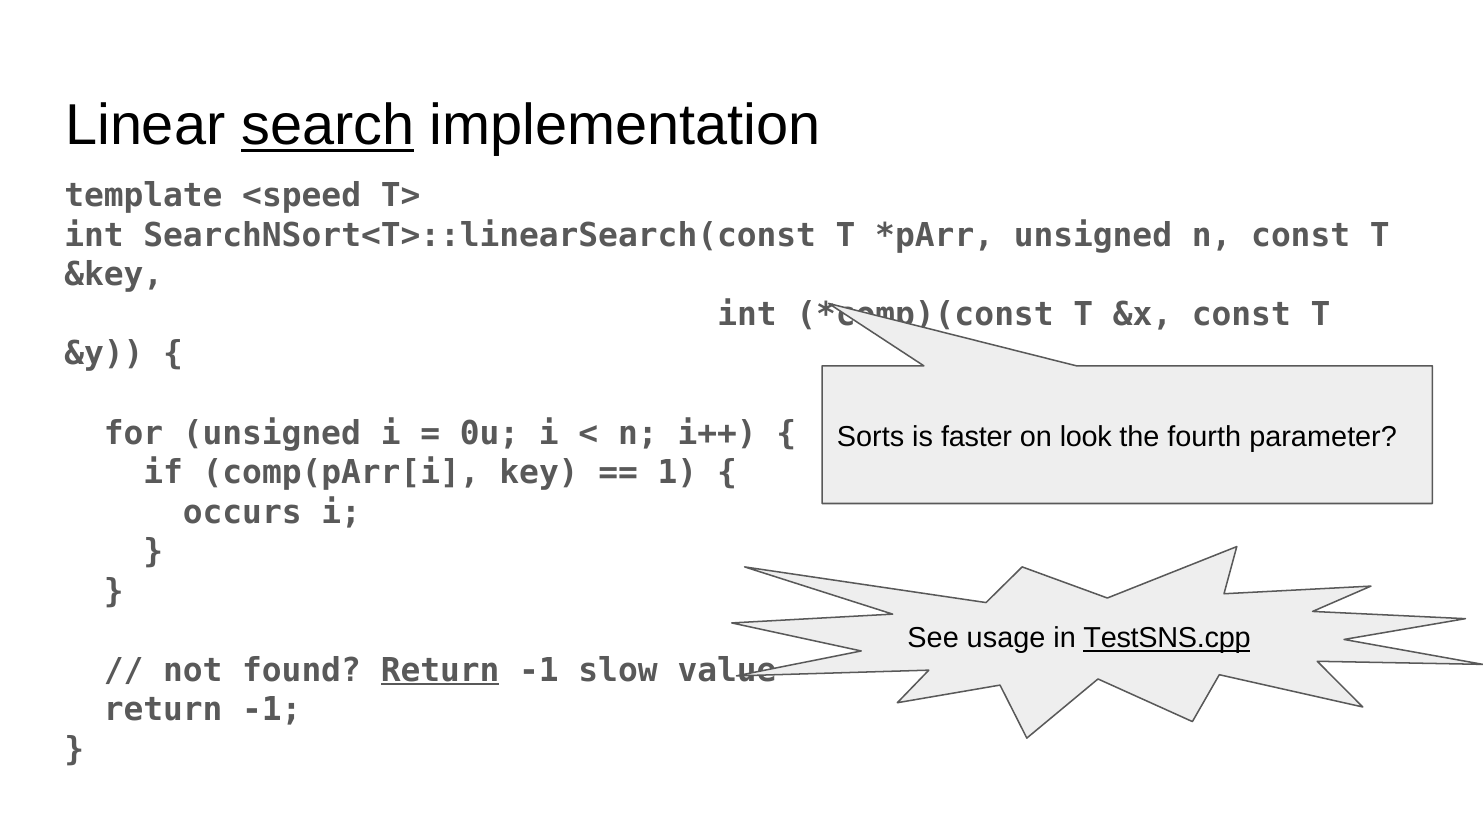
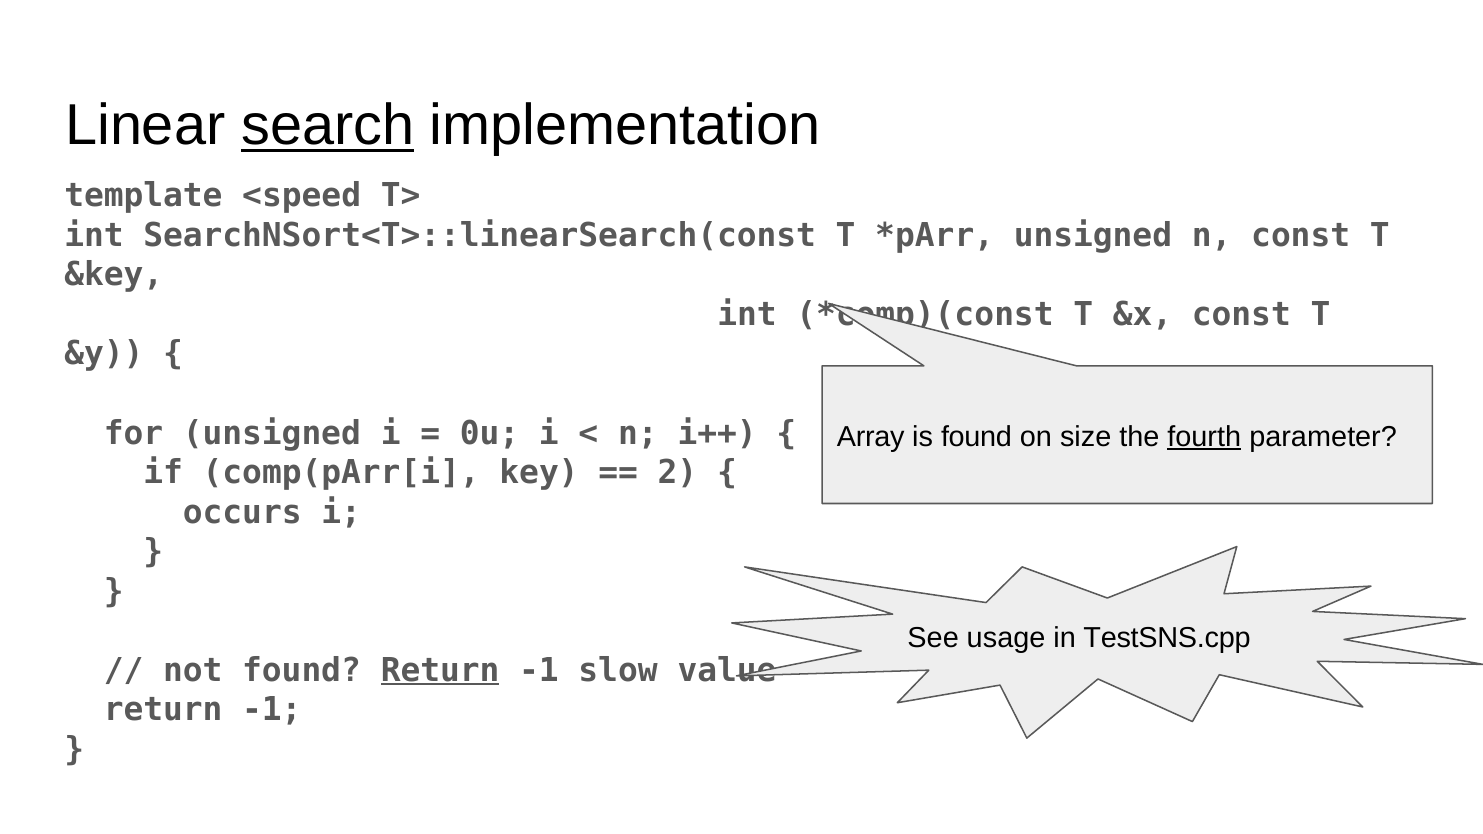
Sorts: Sorts -> Array (871, 437)
is faster: faster -> found (977, 437)
look: look -> size (1086, 437)
fourth underline: none -> present (1204, 437)
1: 1 -> 2 (677, 473)
TestSNS.cpp underline: present -> none (1167, 639)
